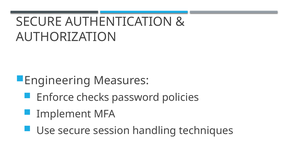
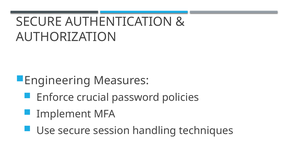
checks: checks -> crucial (93, 98)
